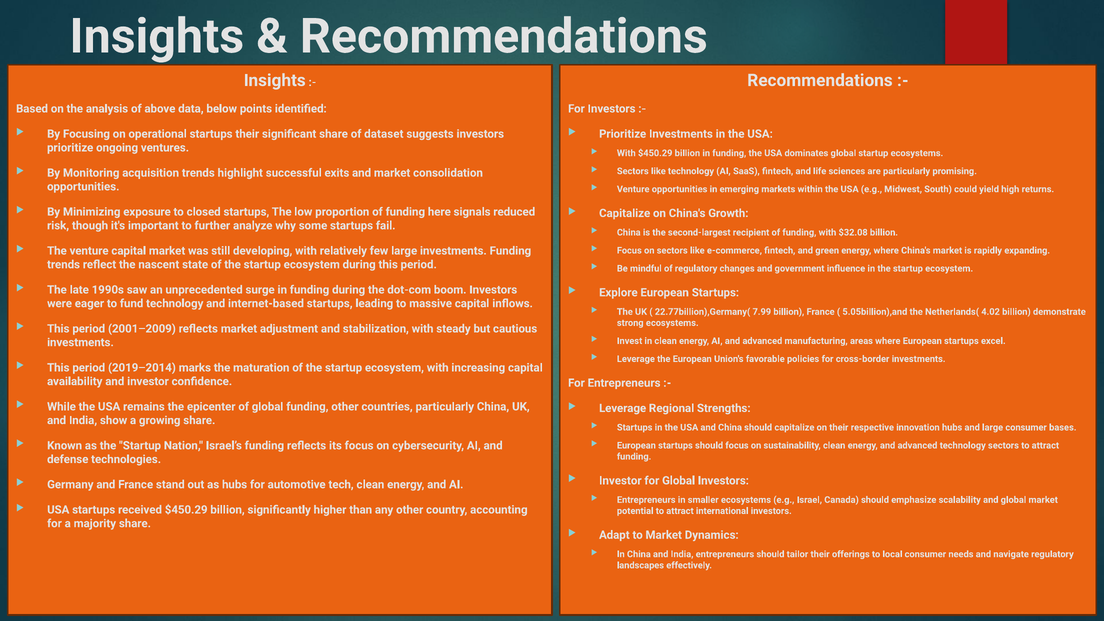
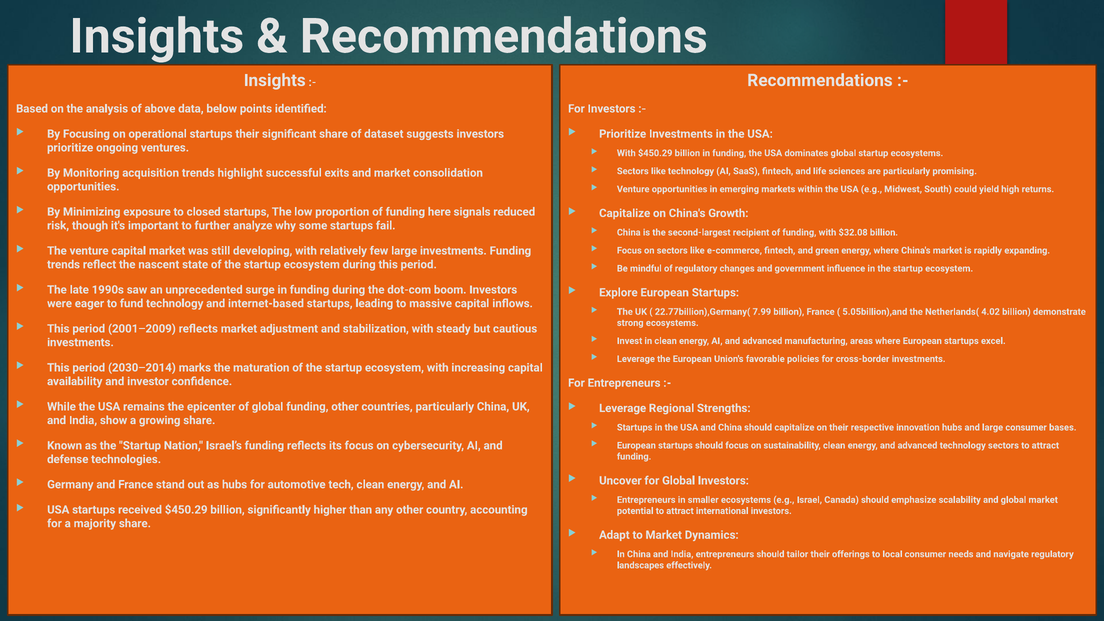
2019–2014: 2019–2014 -> 2030–2014 (142, 368)
Investor: Investor -> Uncover (620, 481)
